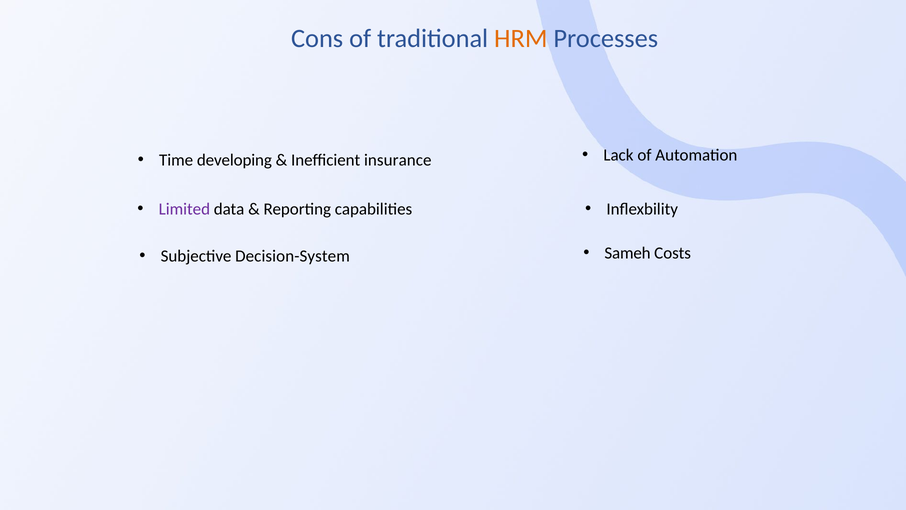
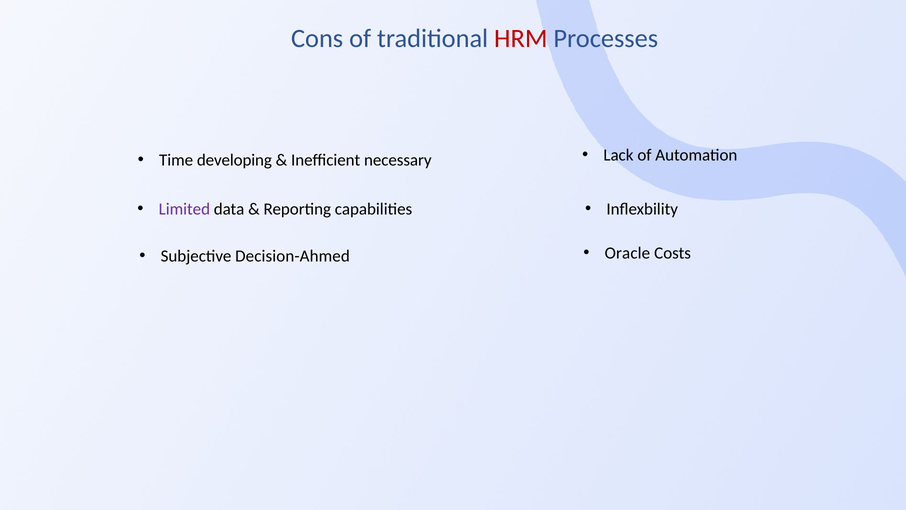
HRM colour: orange -> red (521, 38)
insurance: insurance -> necessary (398, 160)
Sameh: Sameh -> Oracle (627, 253)
Decision-System: Decision-System -> Decision-Ahmed (292, 256)
